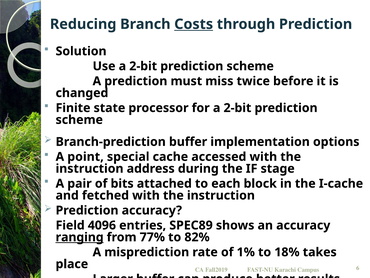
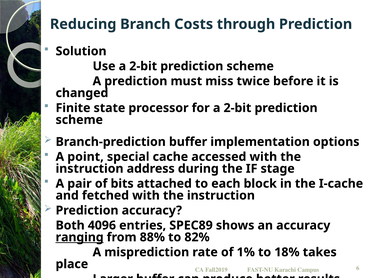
Costs underline: present -> none (194, 24)
Field: Field -> Both (70, 225)
77%: 77% -> 88% (152, 237)
